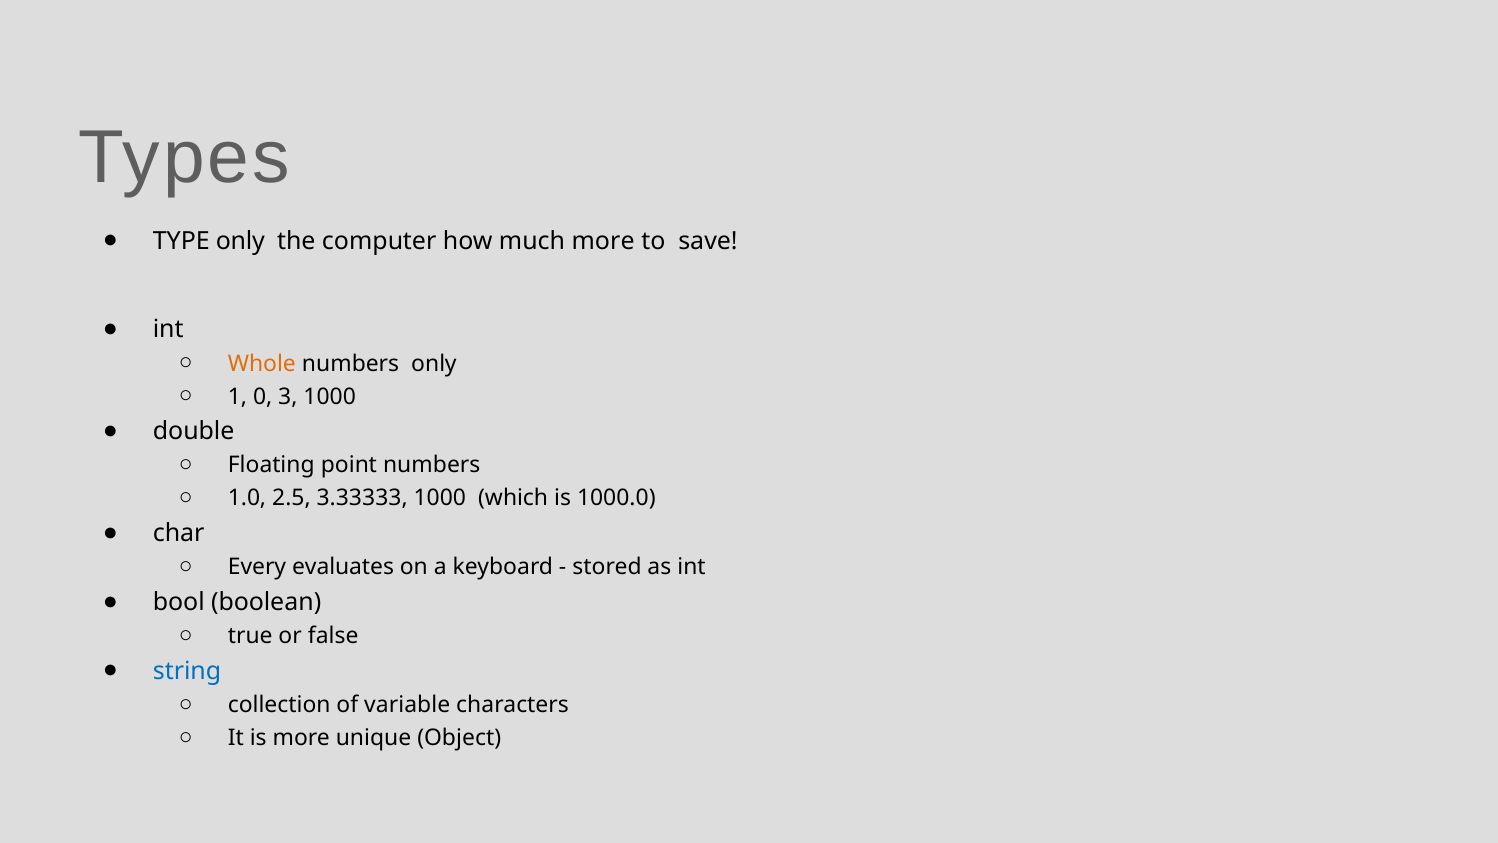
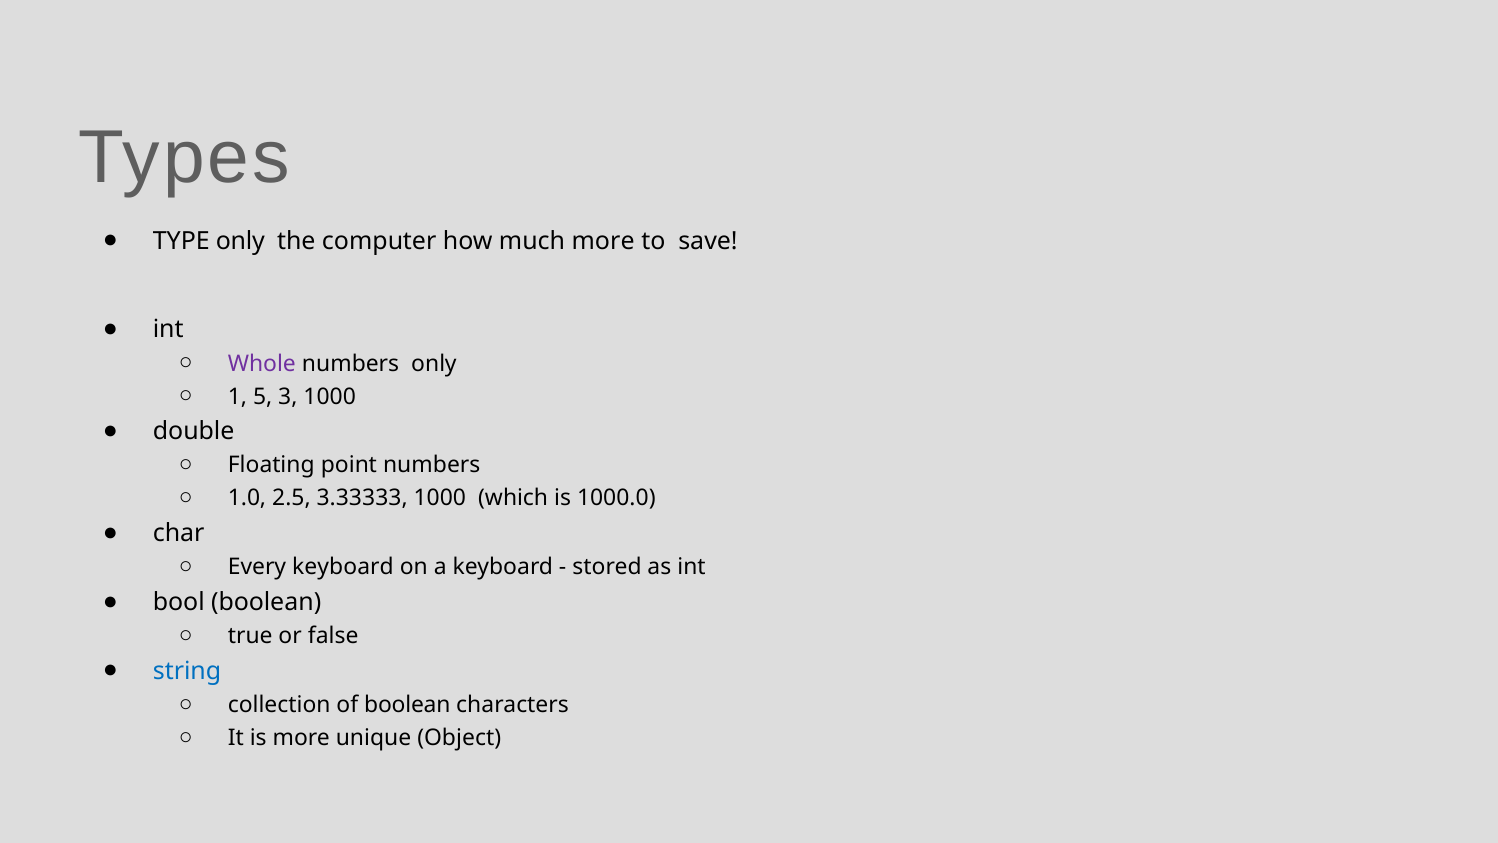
Whole colour: orange -> purple (262, 363)
0: 0 -> 5 (263, 396)
Every evaluates: evaluates -> keyboard (343, 567)
of variable: variable -> boolean (407, 705)
